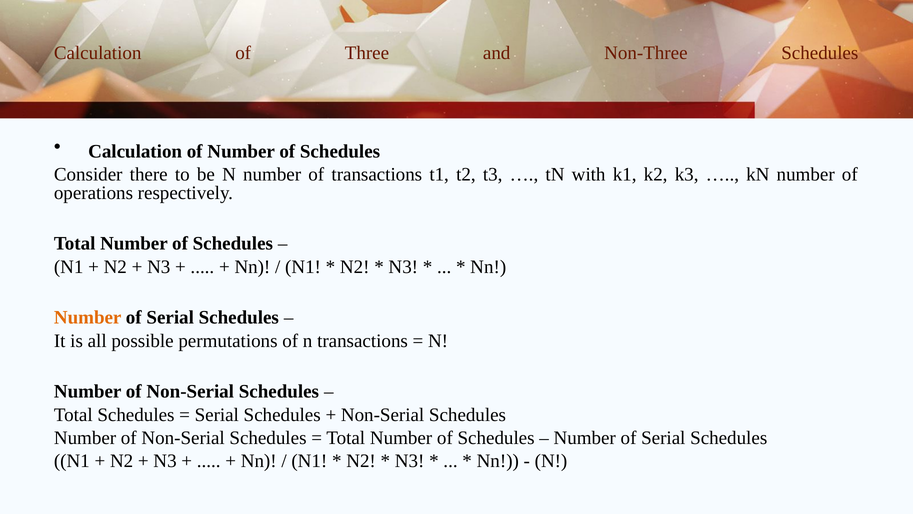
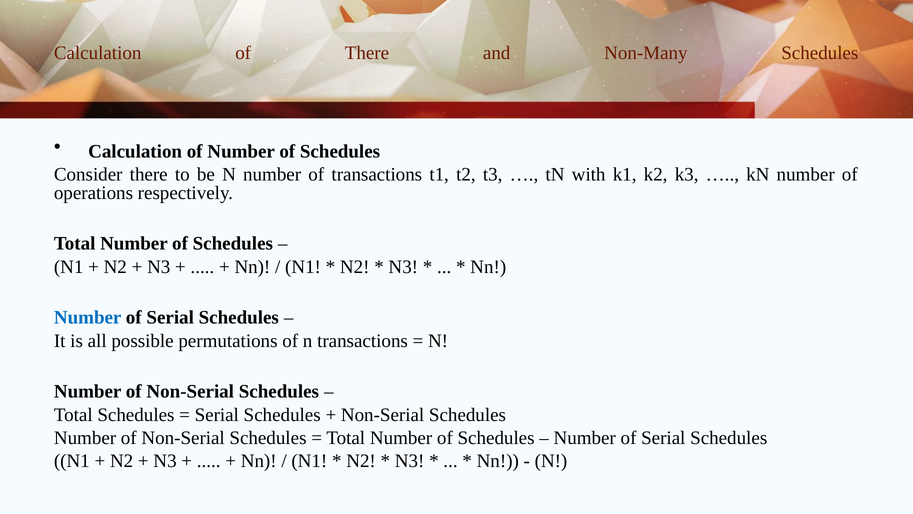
of Three: Three -> There (367, 53)
Non-Three: Non-Three -> Non-Many (646, 53)
Number colour: orange -> blue (88, 317)
